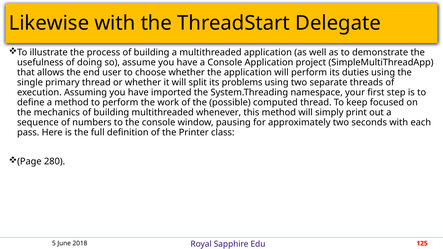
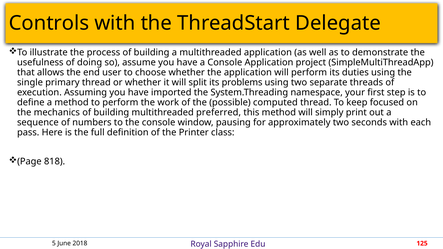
Likewise: Likewise -> Controls (49, 23)
whenever: whenever -> preferred (219, 112)
280: 280 -> 818 (55, 162)
